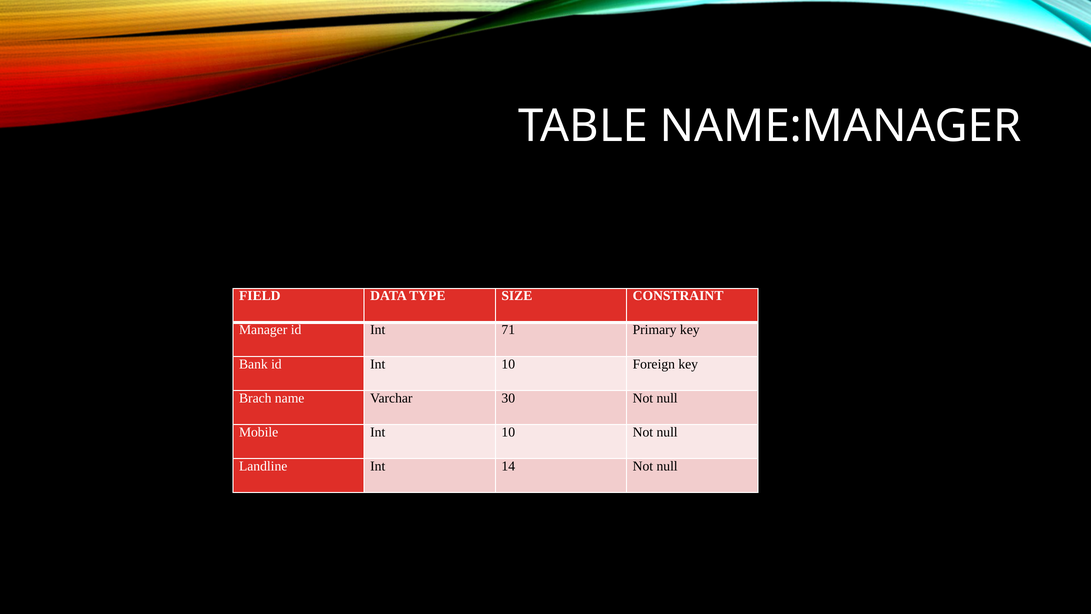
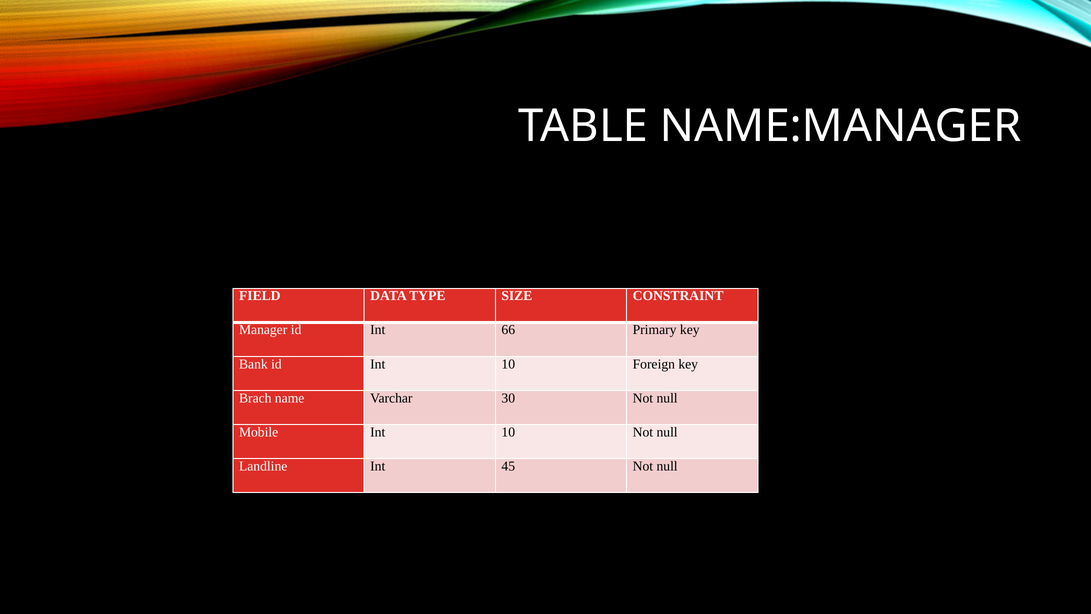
71: 71 -> 66 (508, 330)
14: 14 -> 45 (508, 466)
